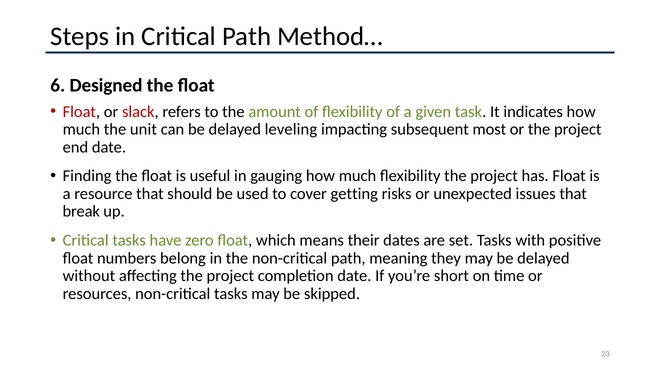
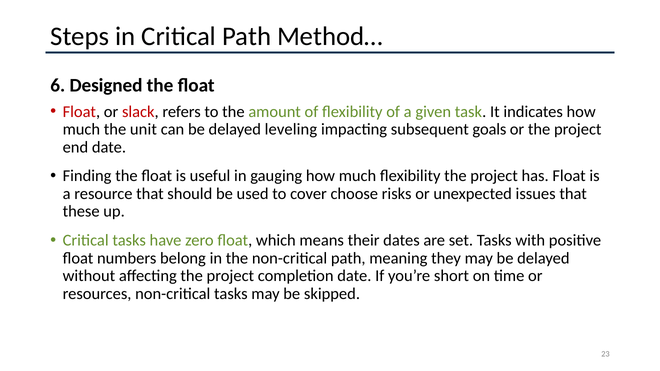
most: most -> goals (489, 129)
getting: getting -> choose (354, 194)
break: break -> these (81, 212)
